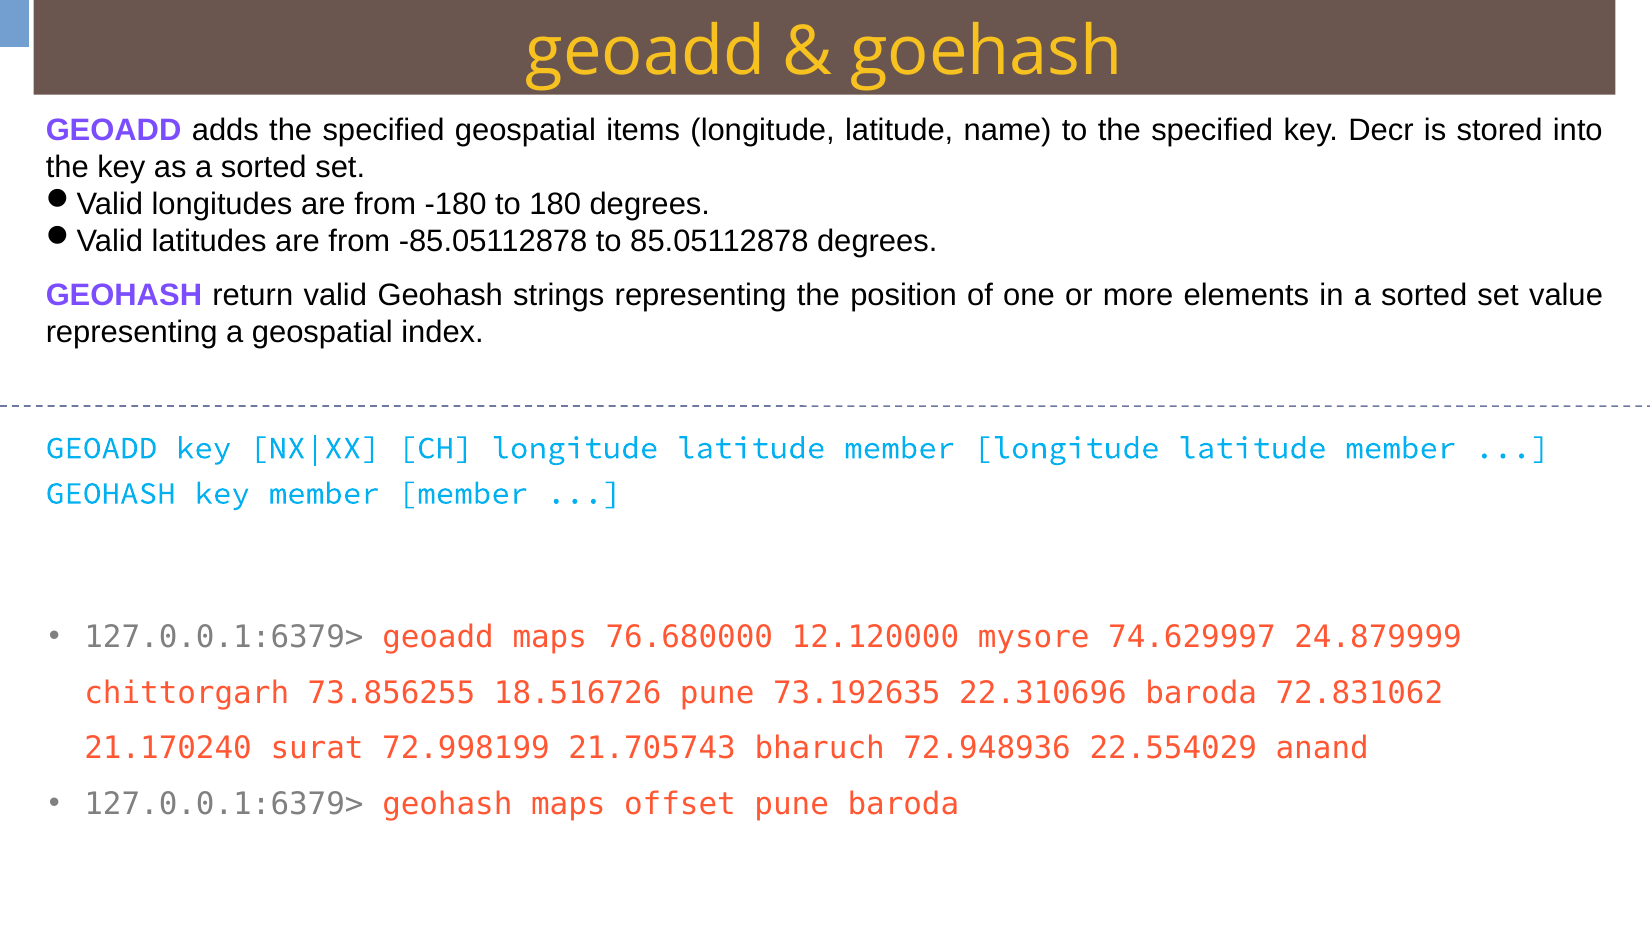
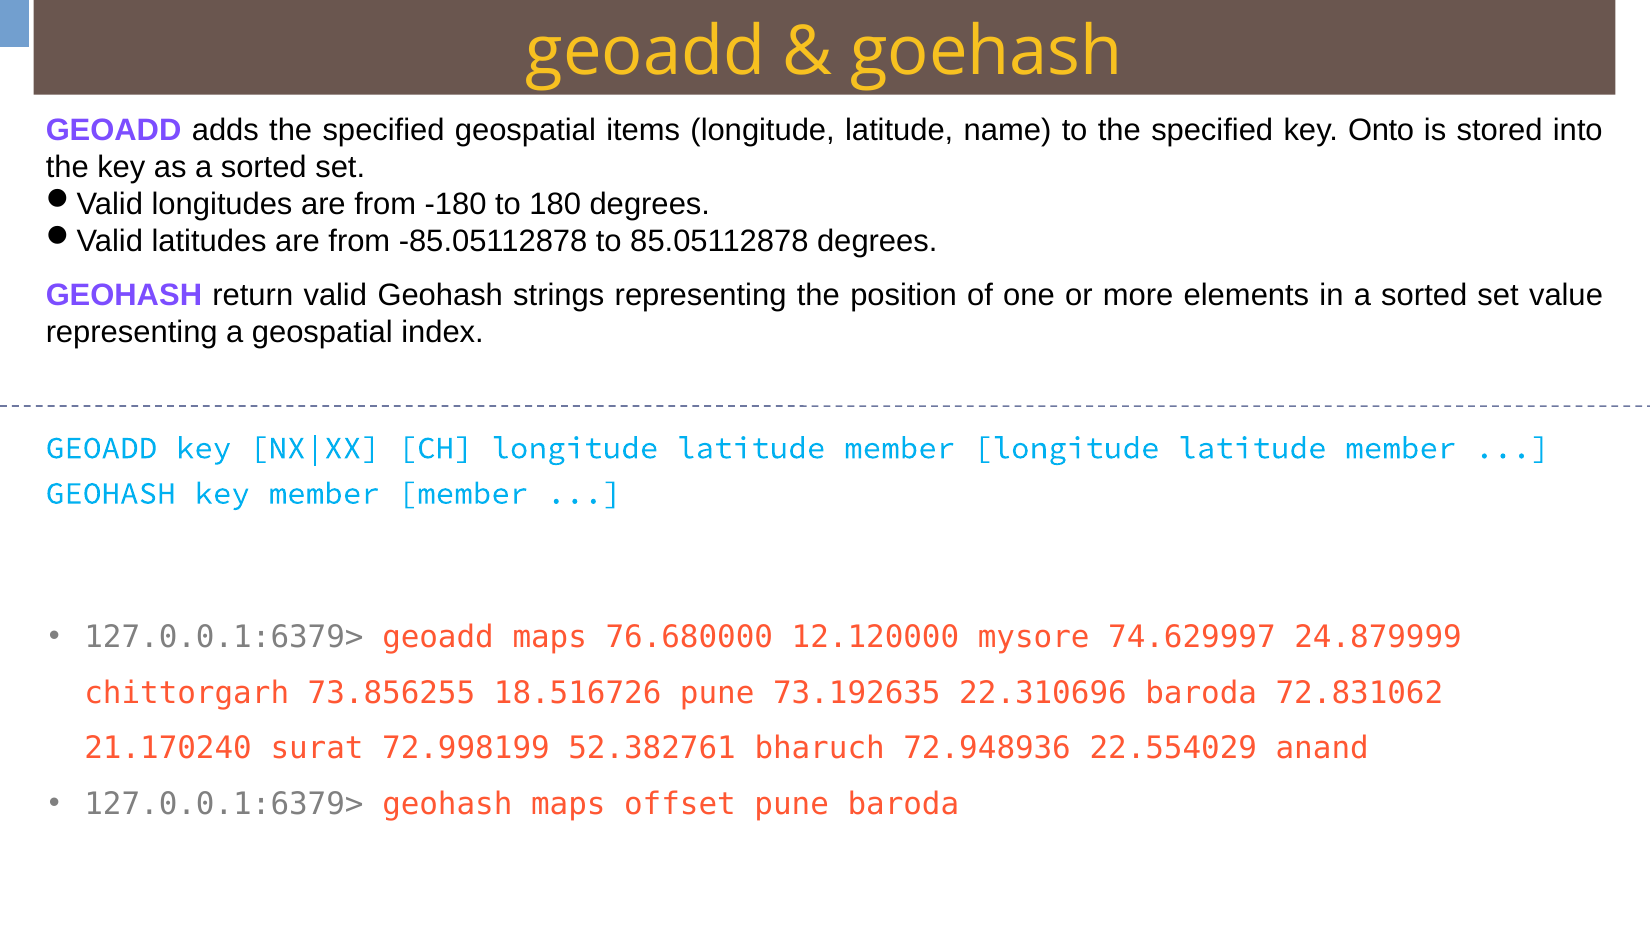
Decr: Decr -> Onto (1381, 130)
21.705743: 21.705743 -> 52.382761 (652, 749)
